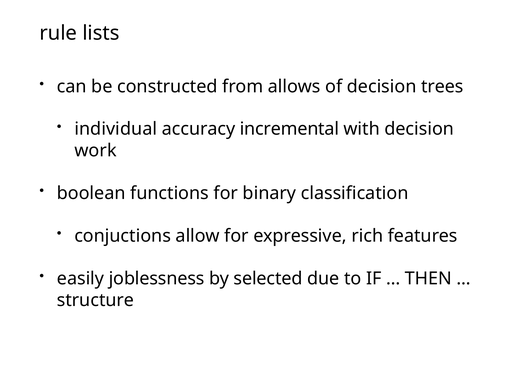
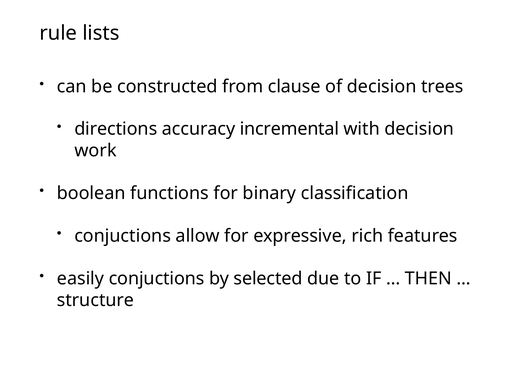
allows: allows -> clause (294, 86)
individual: individual -> directions (116, 129)
easily joblessness: joblessness -> conjuctions (157, 278)
